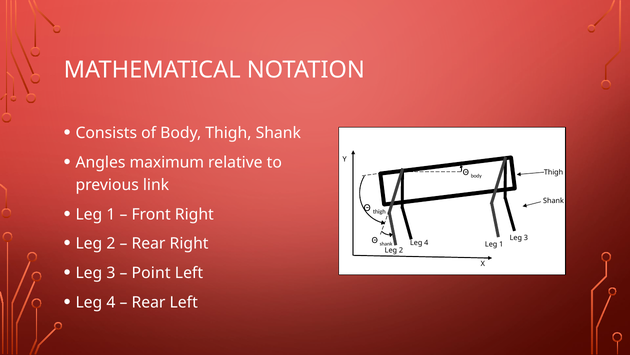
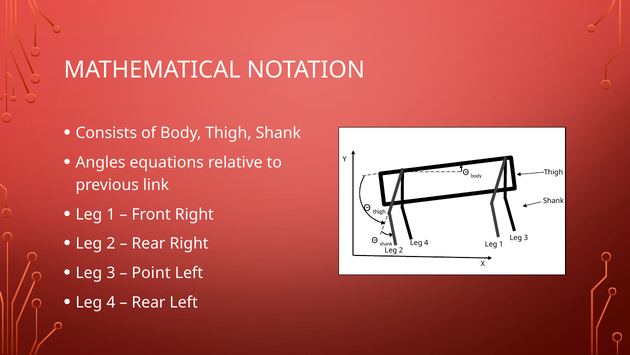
maximum: maximum -> equations (167, 162)
